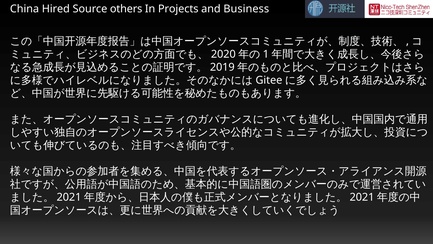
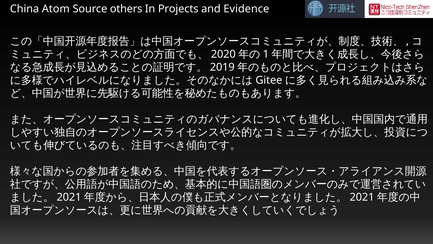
Hired: Hired -> Atom (56, 9)
Business: Business -> Evidence (246, 9)
